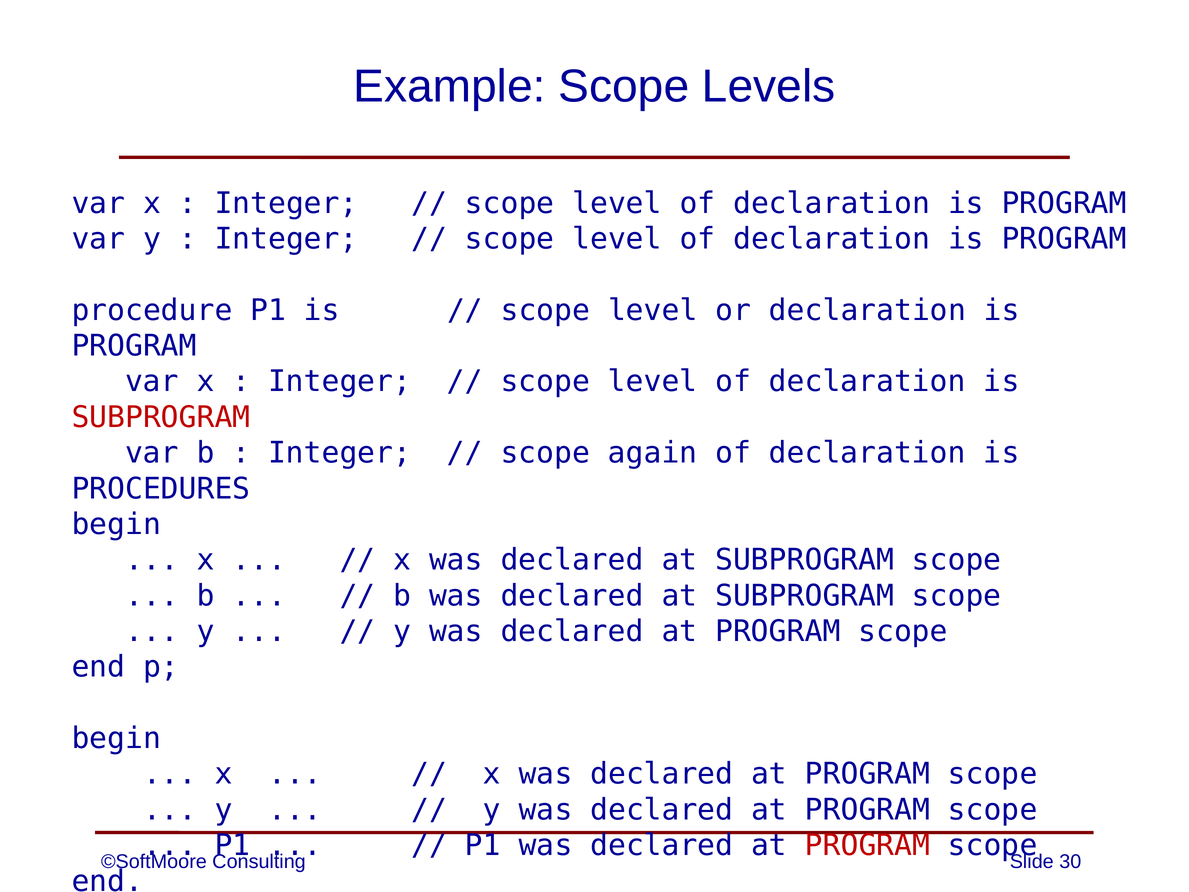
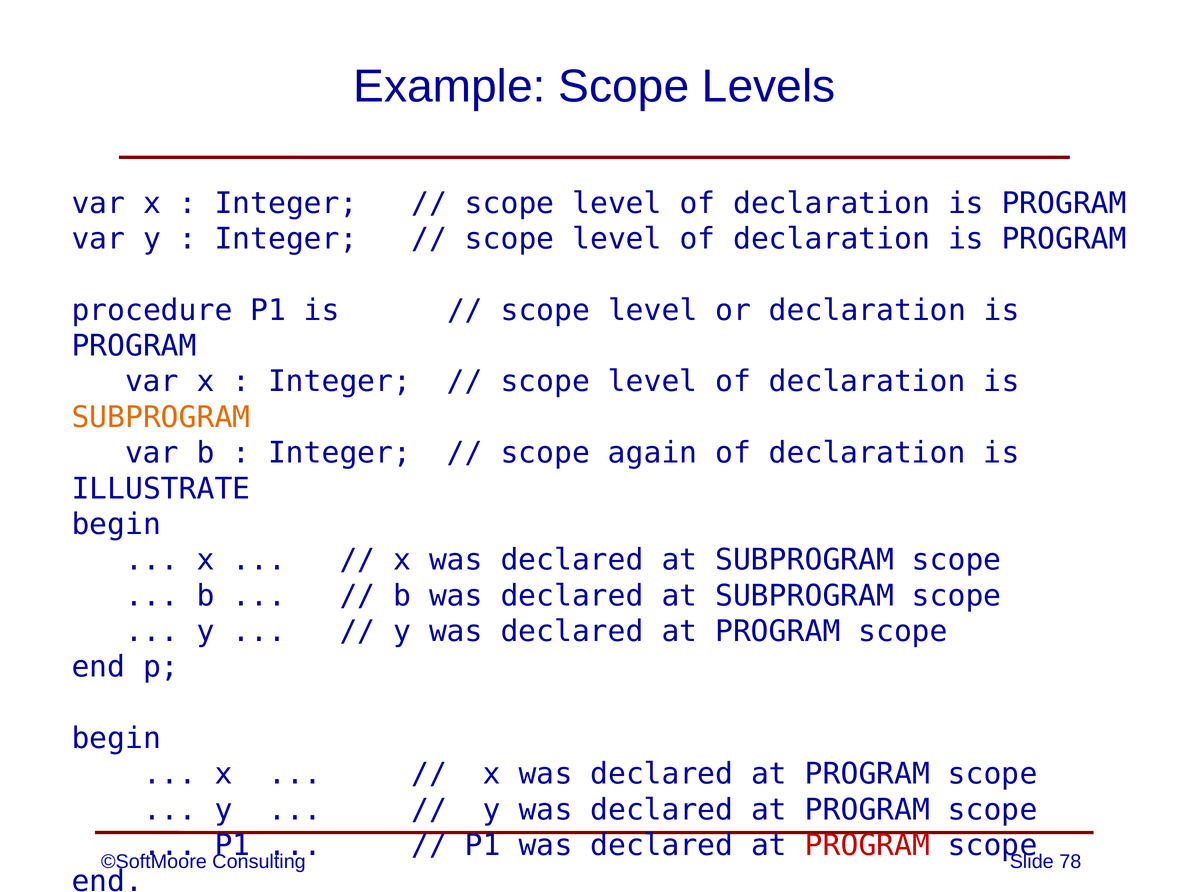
SUBPROGRAM colour: red -> orange (161, 417)
PROCEDURES: PROCEDURES -> ILLUSTRATE (161, 489)
30: 30 -> 78 (1070, 861)
